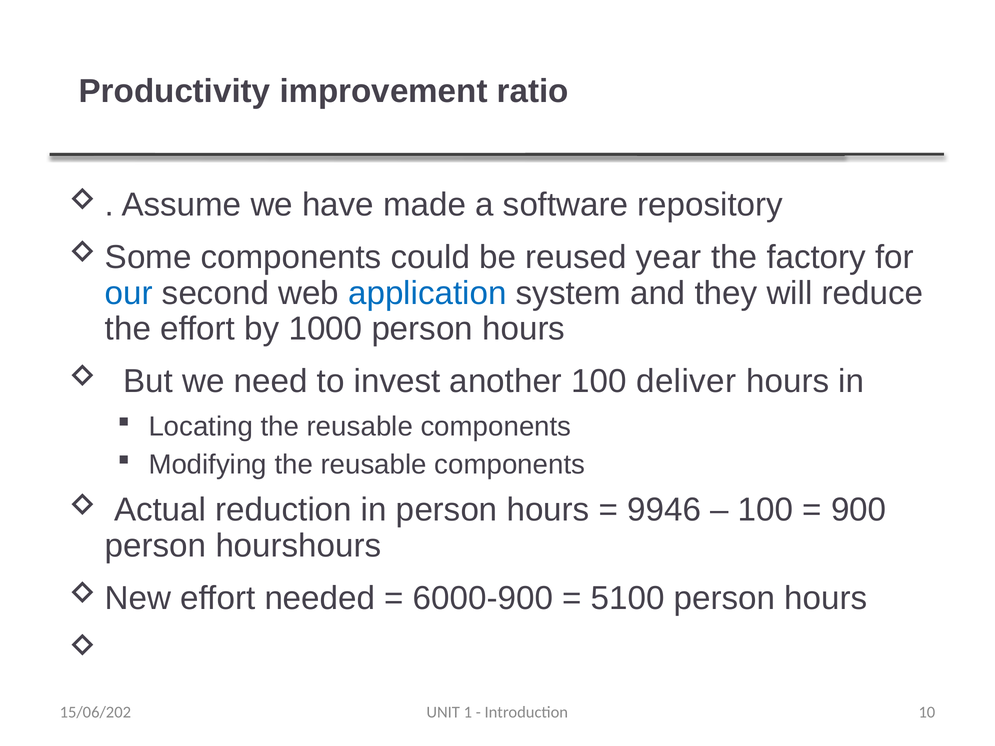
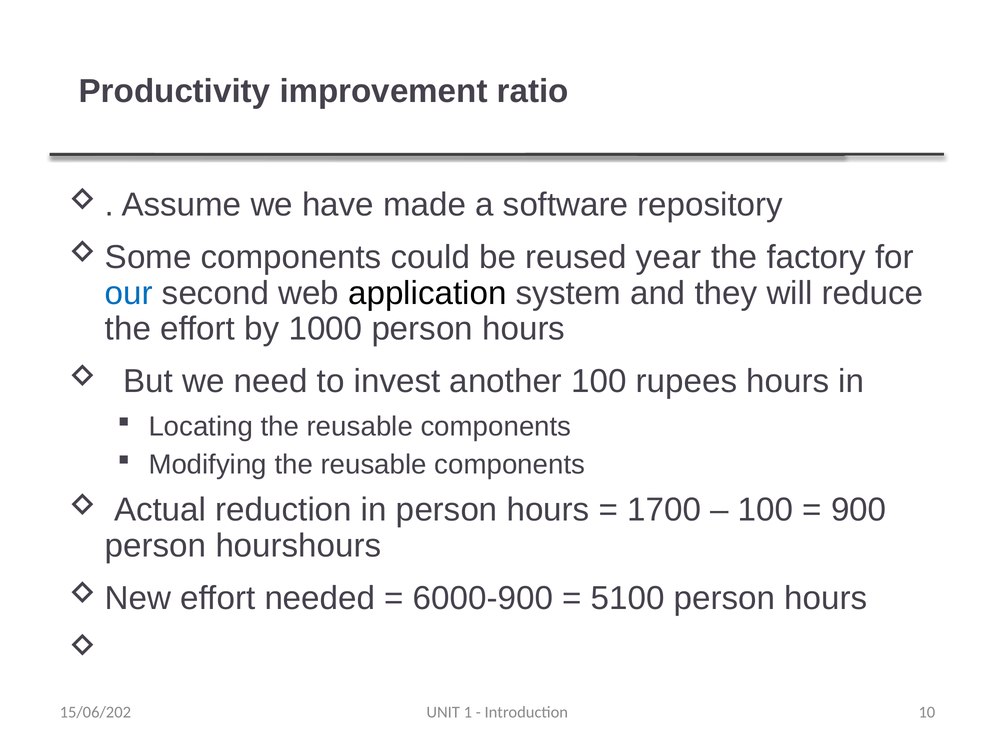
application colour: blue -> black (427, 293)
deliver: deliver -> rupees (686, 381)
9946: 9946 -> 1700 (664, 510)
